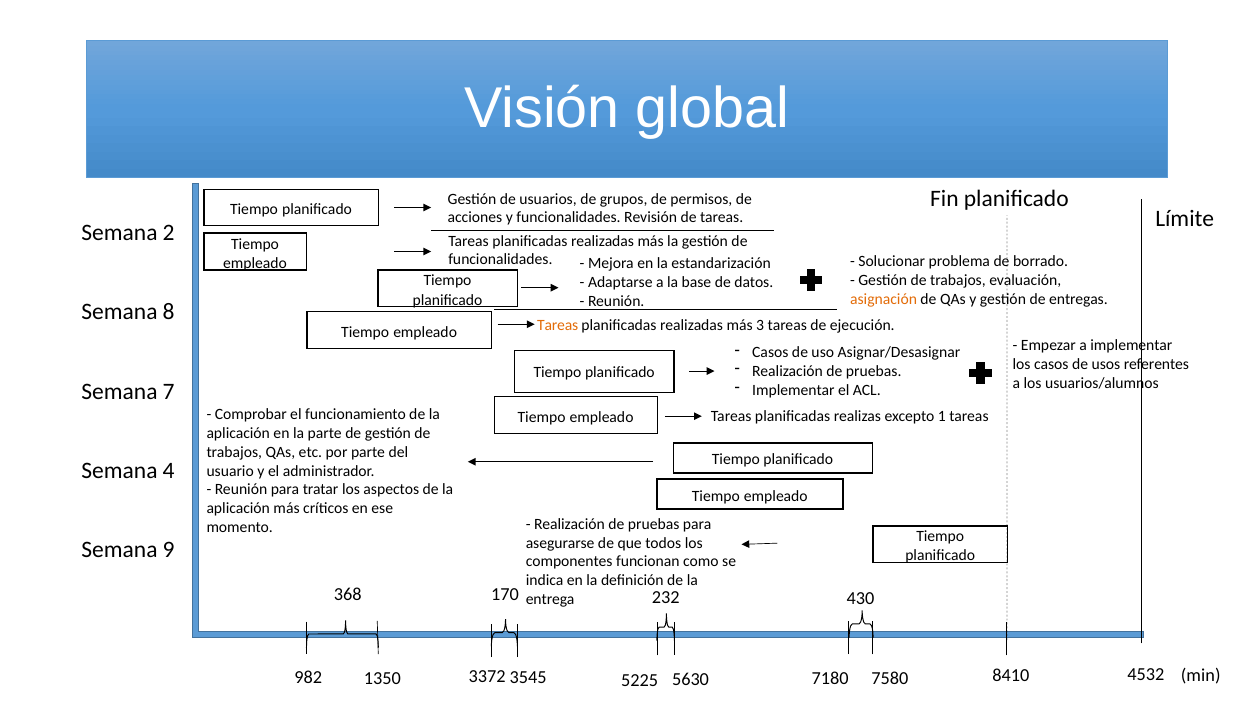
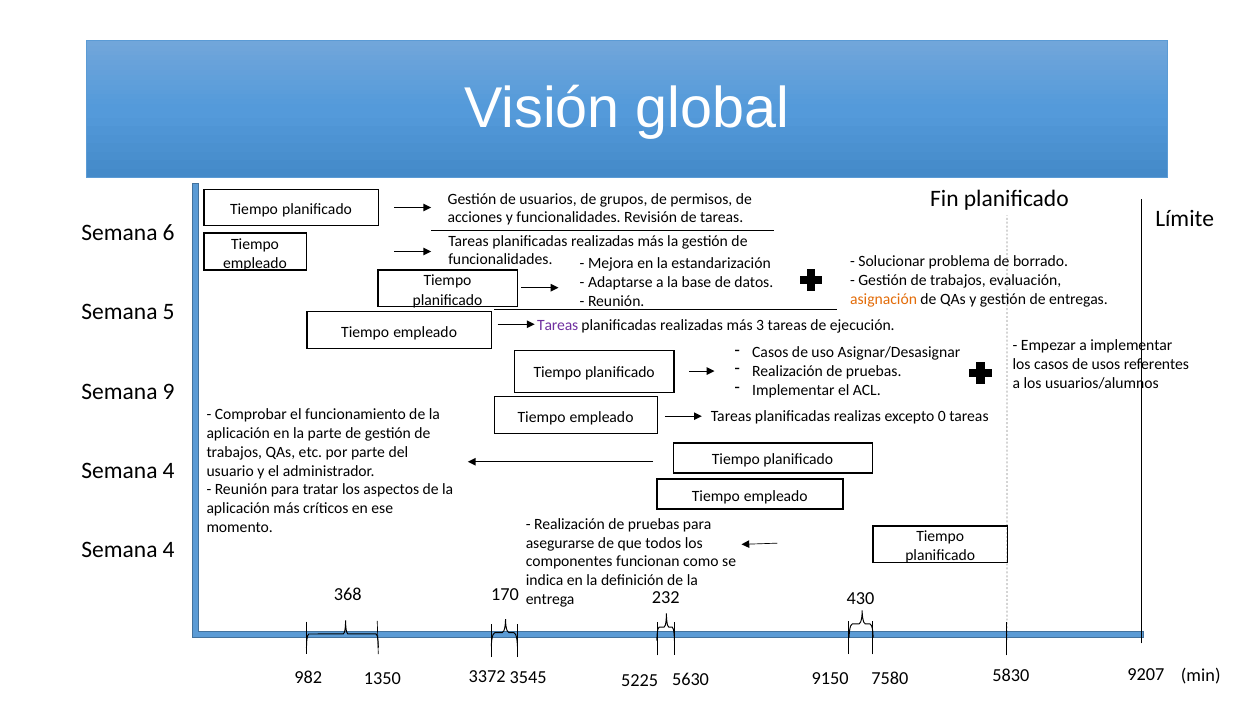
2: 2 -> 6 (169, 233)
8: 8 -> 5 (169, 312)
Tareas colour: orange -> purple (558, 325)
7: 7 -> 9 (169, 391)
1: 1 -> 0 (942, 415)
9: 9 -> 4 (169, 550)
4532: 4532 -> 9207 (1146, 673)
8410: 8410 -> 5830 (1011, 675)
7180: 7180 -> 9150 (830, 678)
